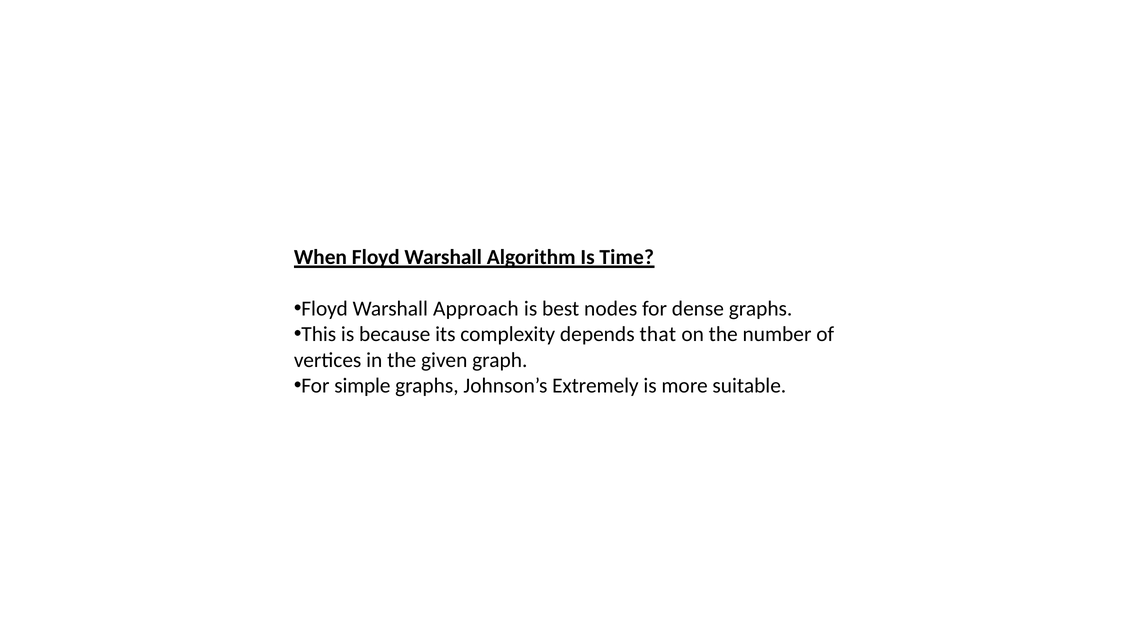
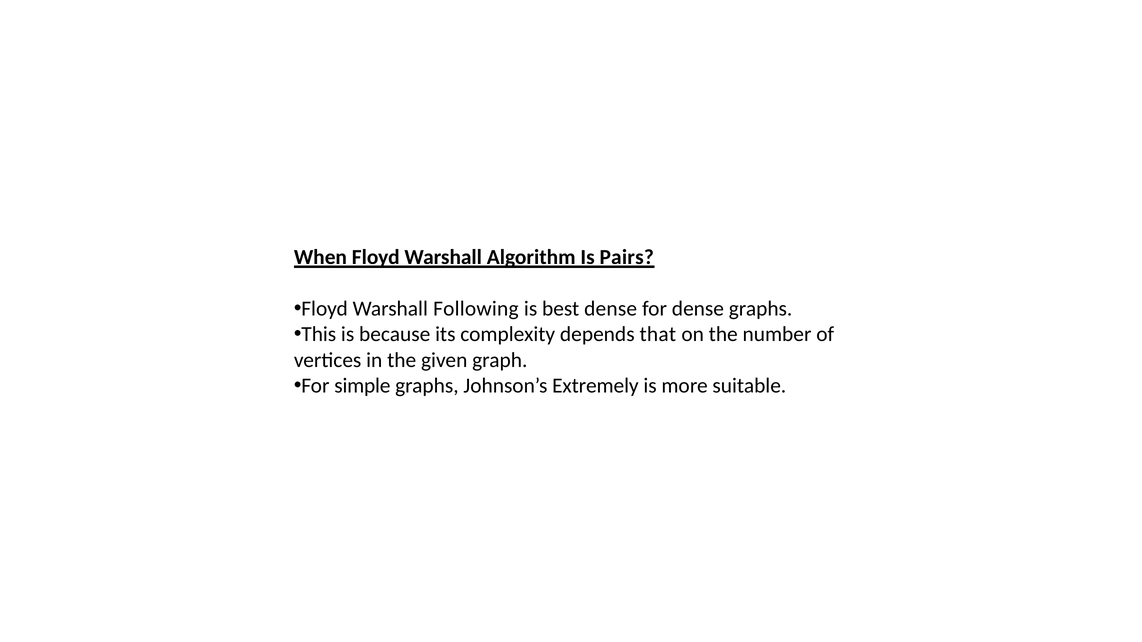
Time: Time -> Pairs (627, 258)
Approach: Approach -> Following (476, 309)
best nodes: nodes -> dense (611, 309)
